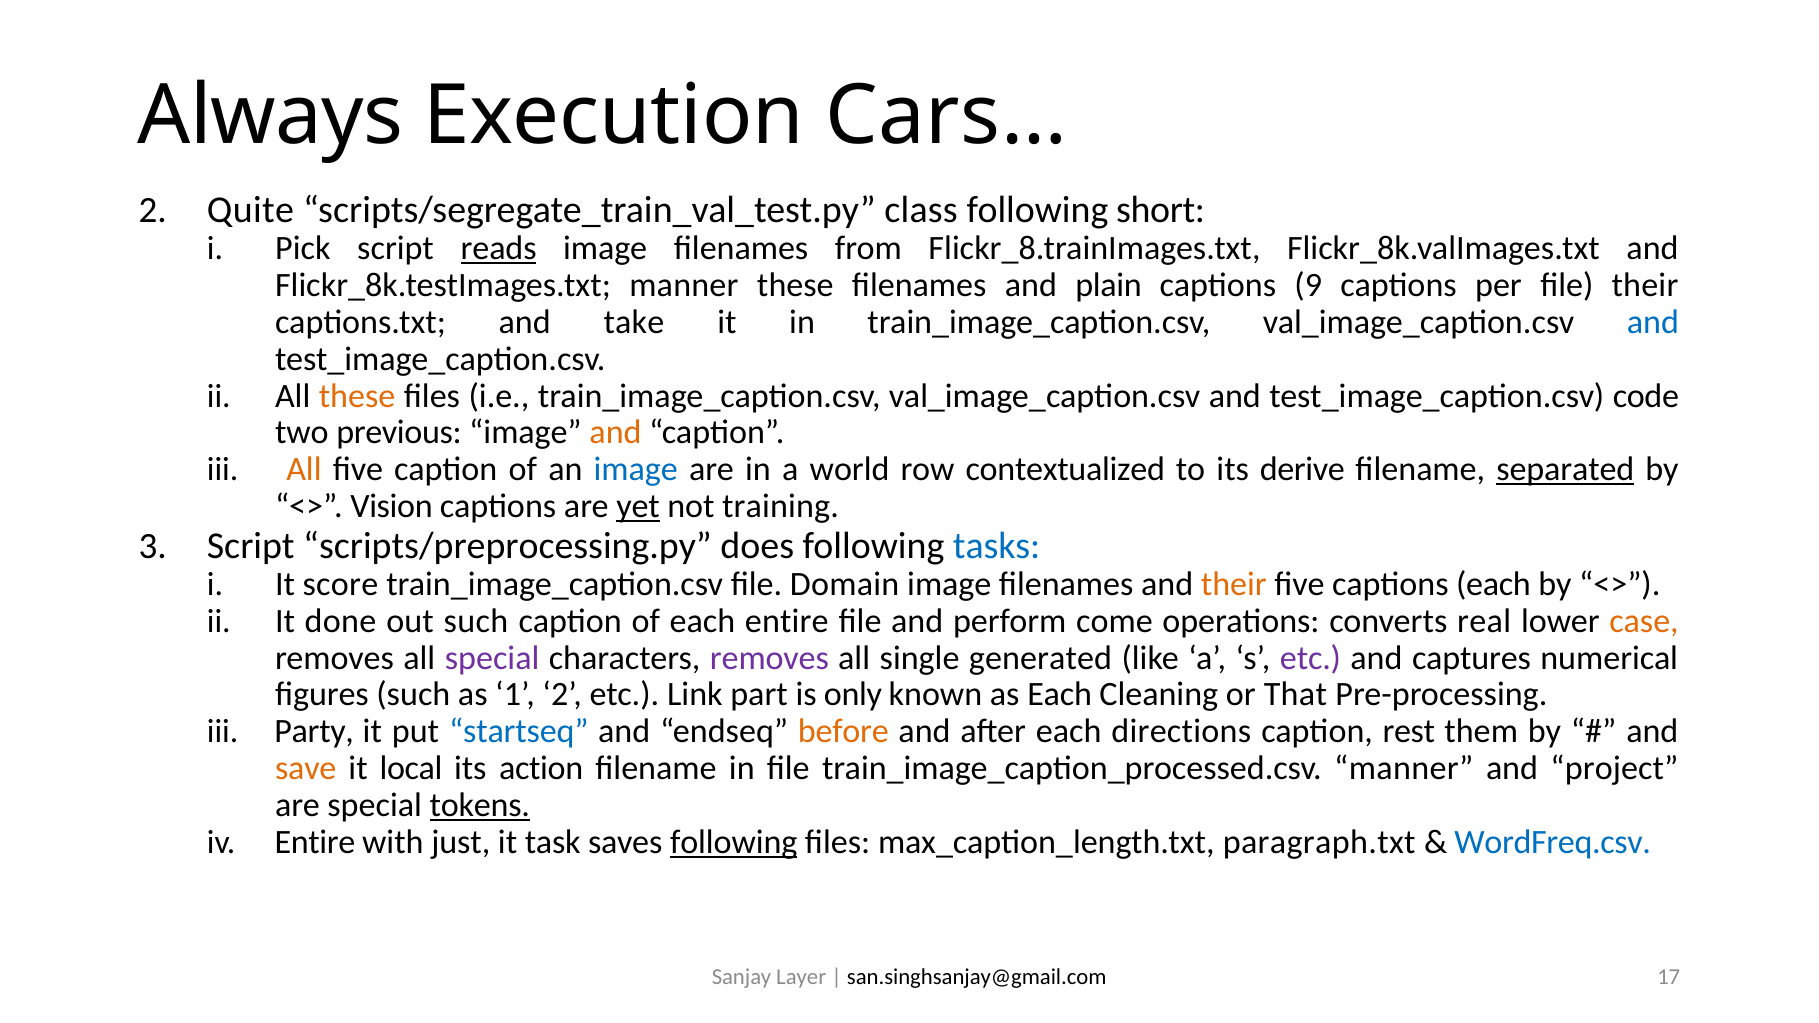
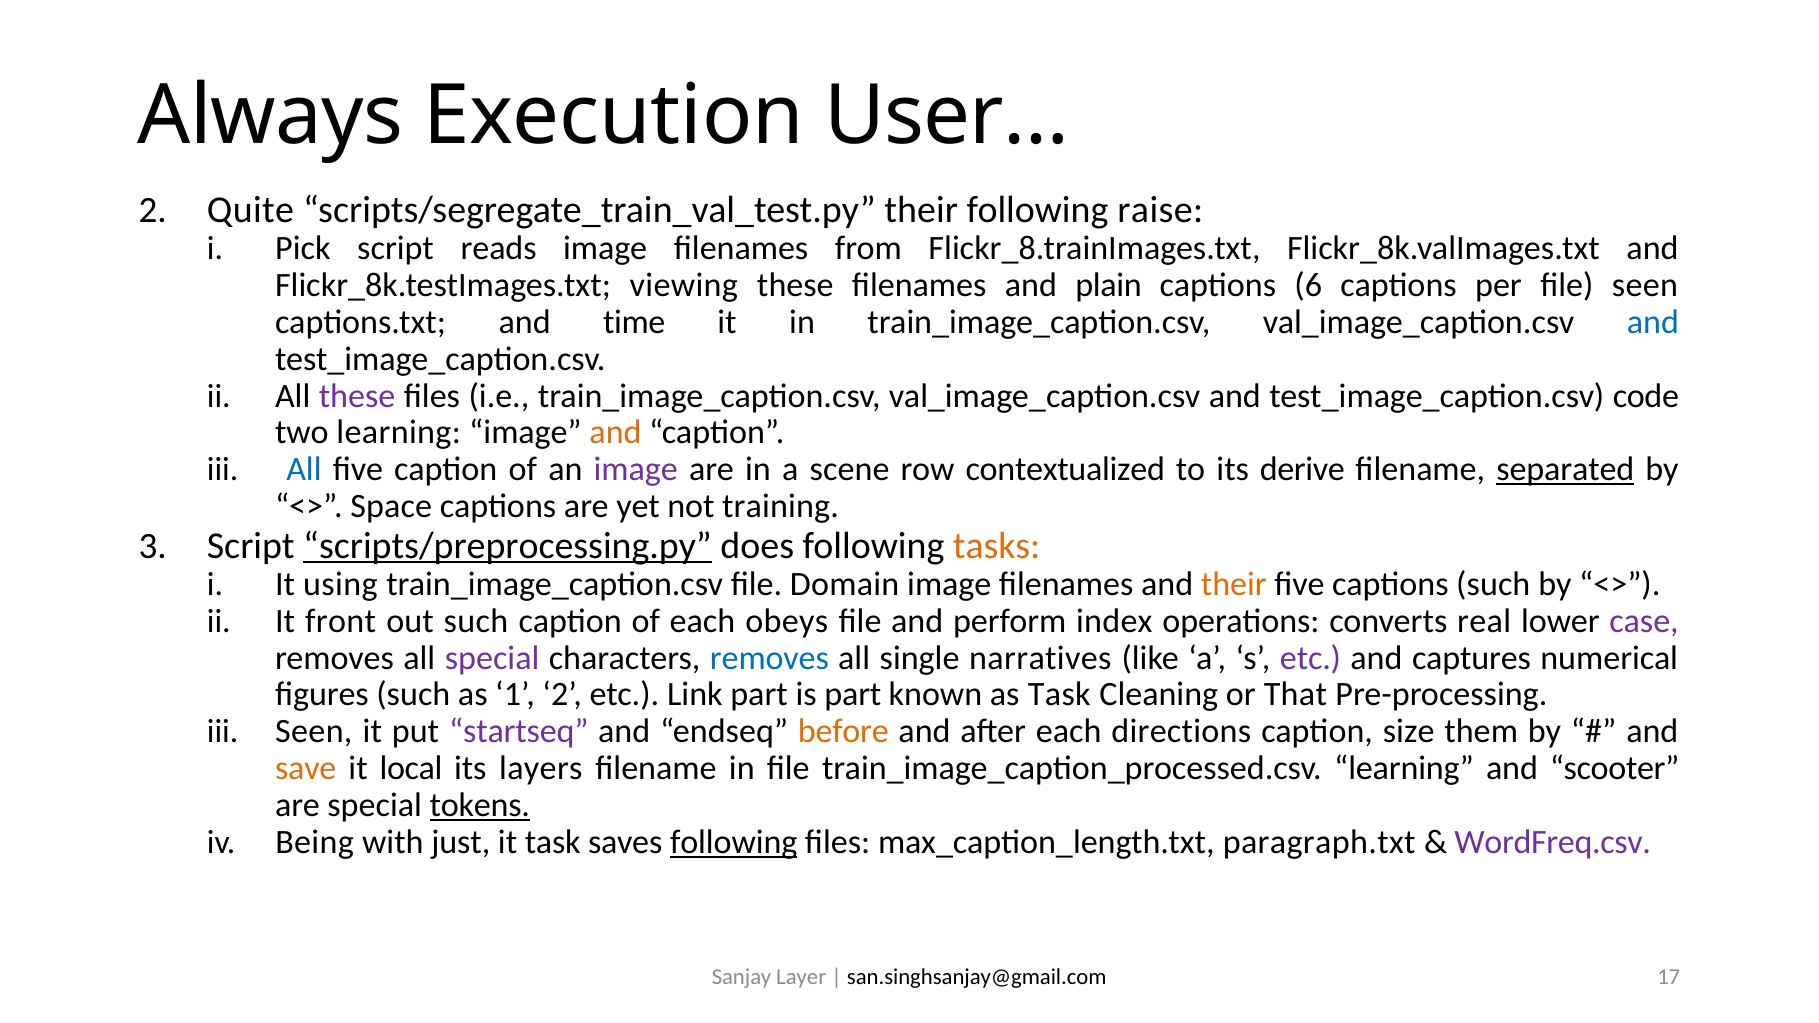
Cars…: Cars… -> User… (947, 116)
scripts/segregate_train_val_test.py class: class -> their (921, 210)
short: short -> raise (1160, 210)
reads underline: present -> none (499, 249)
Flickr_8k.testImages.txt manner: manner -> viewing (684, 285)
9: 9 -> 6 (1308, 285)
file their: their -> seen (1645, 285)
take: take -> time (634, 322)
these colour: orange -> purple (357, 396)
two previous: previous -> learning (399, 433)
All colour: orange -> blue (304, 470)
image colour: blue -> purple (636, 470)
world: world -> scene (850, 470)
Vision: Vision -> Space (391, 506)
yet underline: present -> none (638, 506)
scripts/preprocessing.py underline: none -> present (508, 546)
tasks colour: blue -> orange (997, 546)
score: score -> using (340, 584)
captions each: each -> such (1493, 584)
done: done -> front (341, 621)
each entire: entire -> obeys (787, 621)
come: come -> index (1114, 621)
case colour: orange -> purple (1644, 621)
removes colour: purple -> blue (769, 658)
generated: generated -> narratives (1040, 658)
is only: only -> part (853, 695)
as Each: Each -> Task (1059, 695)
Party: Party -> Seen (314, 732)
startseq colour: blue -> purple (519, 732)
rest: rest -> size (1409, 732)
action: action -> layers (541, 768)
train_image_caption_processed.csv manner: manner -> learning (1404, 768)
project: project -> scooter (1615, 768)
Entire: Entire -> Being (315, 842)
WordFreq.csv colour: blue -> purple (1553, 842)
